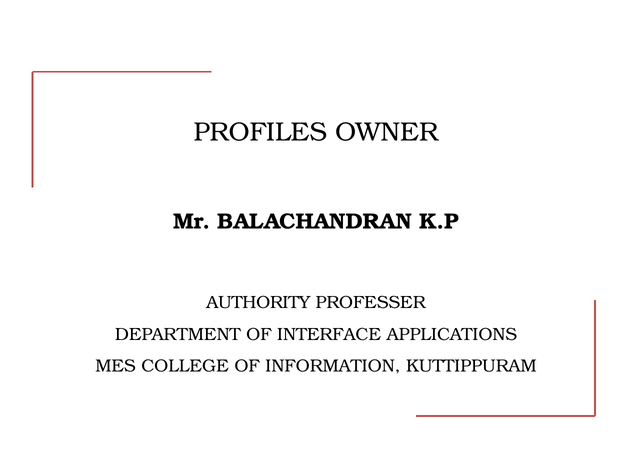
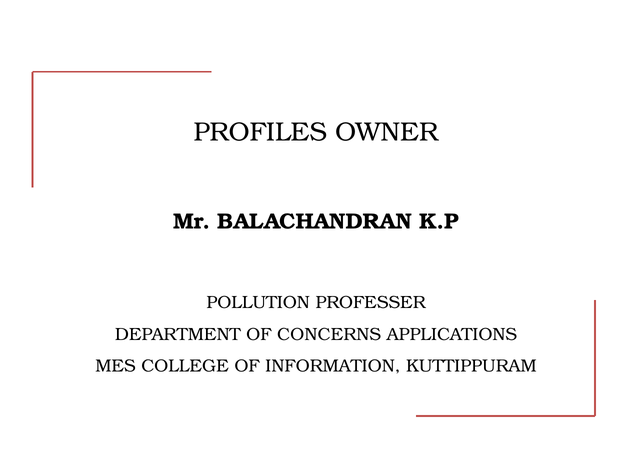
AUTHORITY: AUTHORITY -> POLLUTION (258, 303)
INTERFACE: INTERFACE -> CONCERNS (329, 334)
